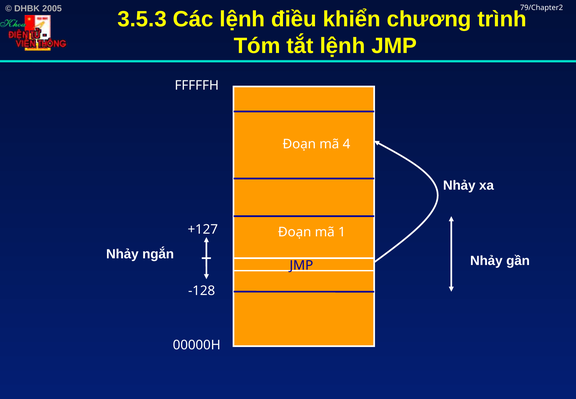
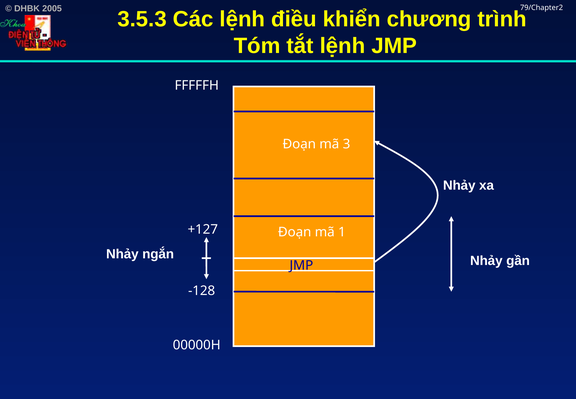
4: 4 -> 3 (347, 144)
